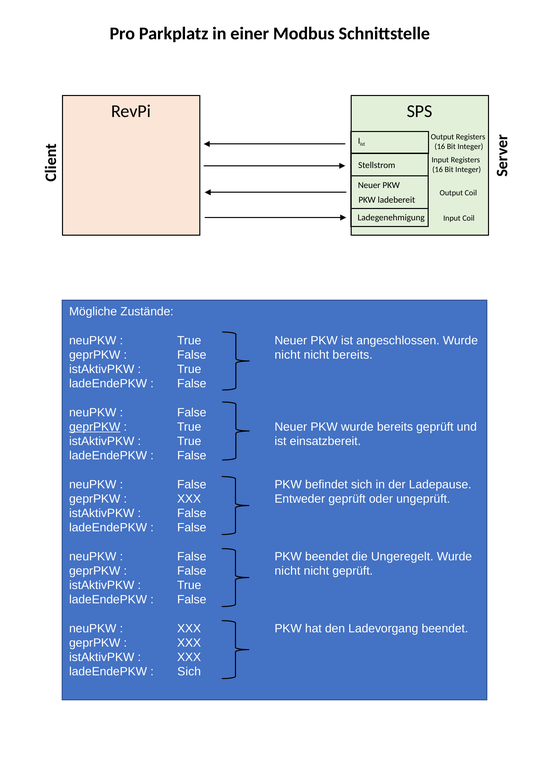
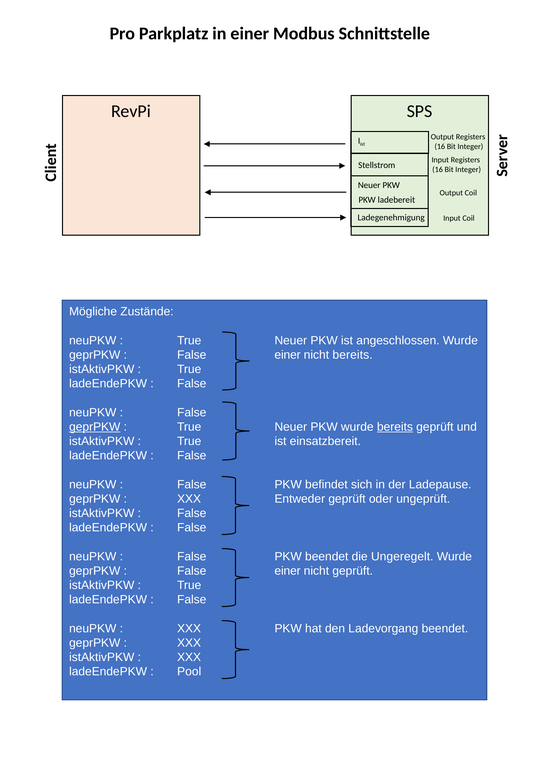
nicht: nicht -> einer (288, 355)
bereits underline: none -> present (395, 427)
nicht: nicht -> einer (288, 571)
Sich: Sich -> Pool (189, 672)
